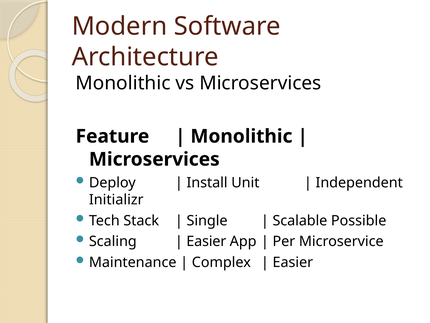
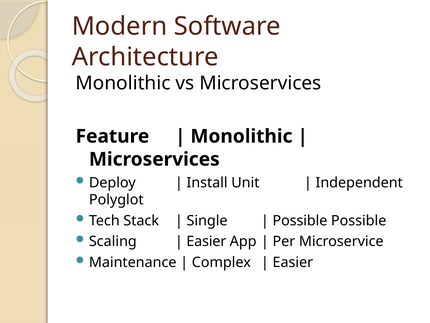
Initializr: Initializr -> Polyglot (116, 200)
Scalable: Scalable -> Possible (300, 220)
